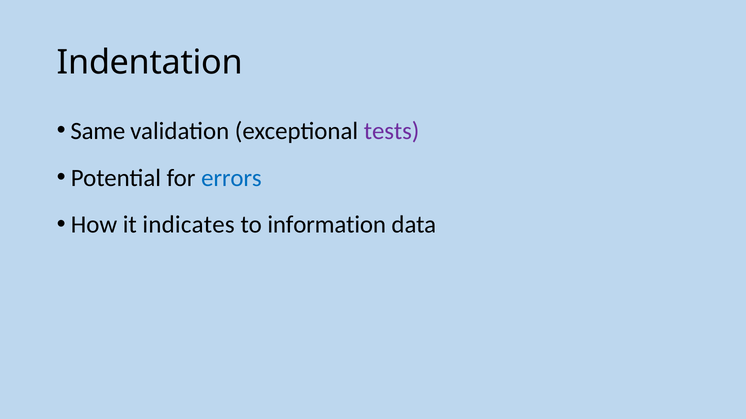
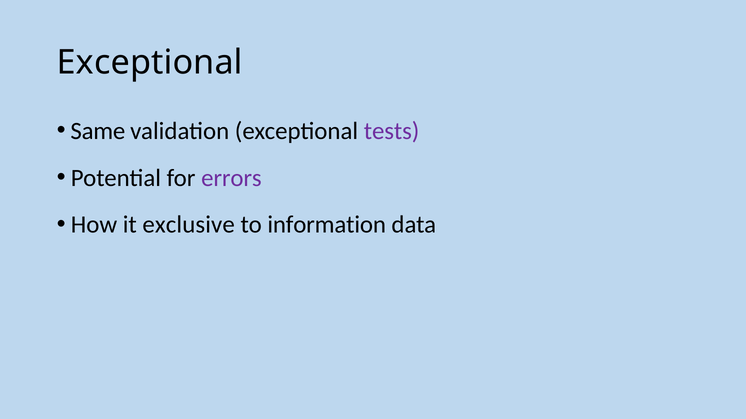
Indentation: Indentation -> Exceptional (150, 63)
errors colour: blue -> purple (231, 178)
indicates: indicates -> exclusive (189, 225)
